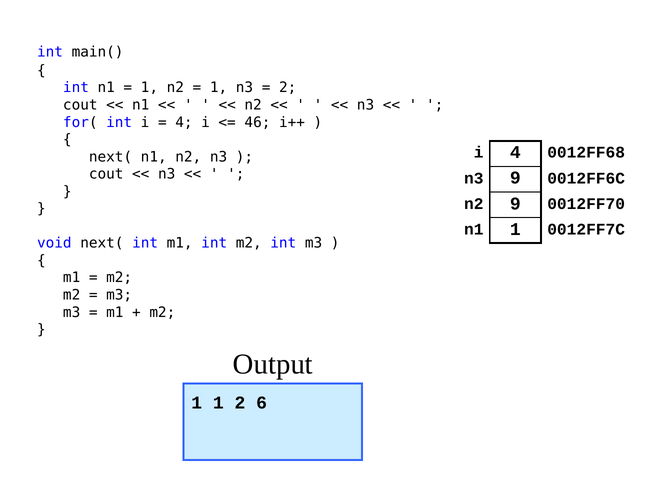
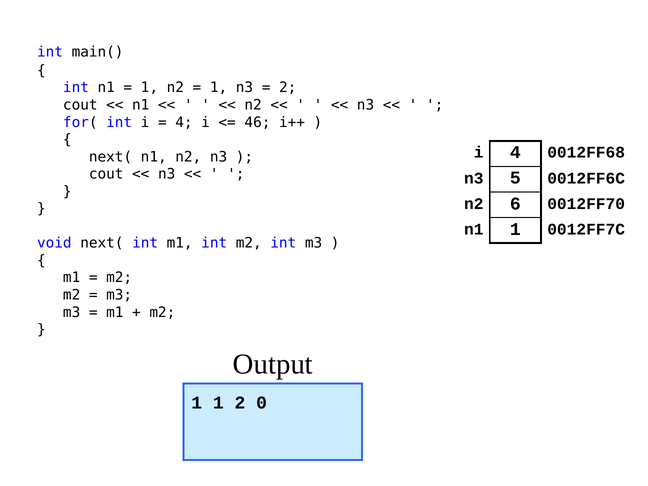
n3 9: 9 -> 5 (515, 178)
n2 9: 9 -> 6 (515, 204)
6: 6 -> 0 (262, 403)
